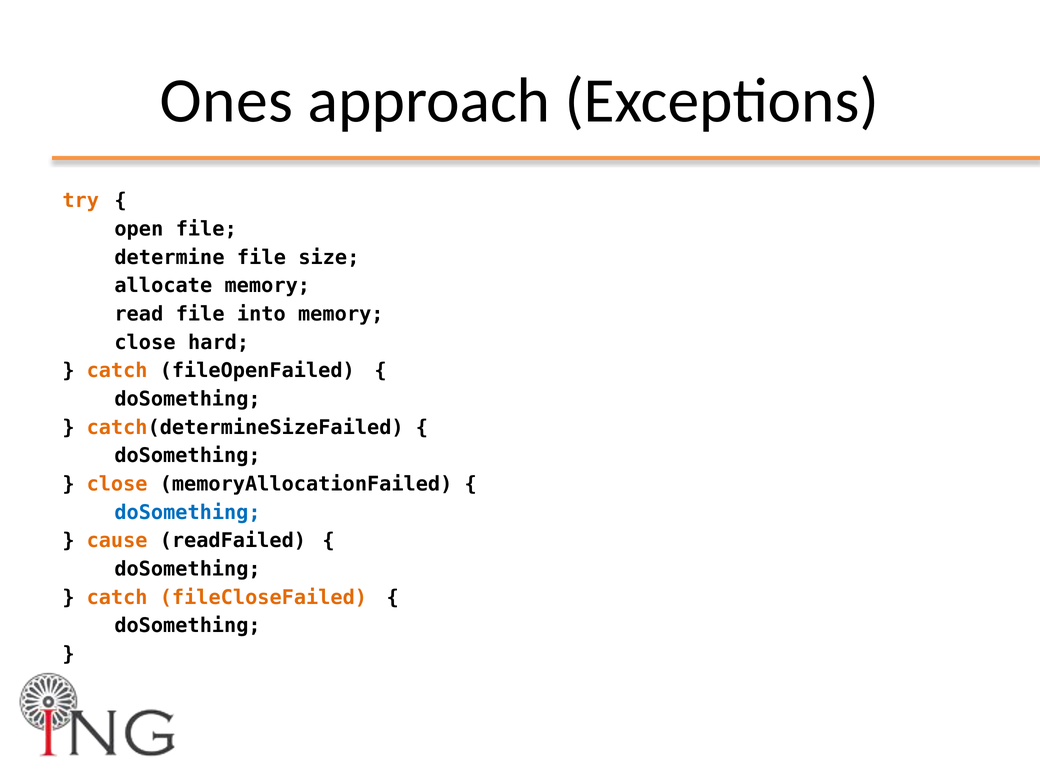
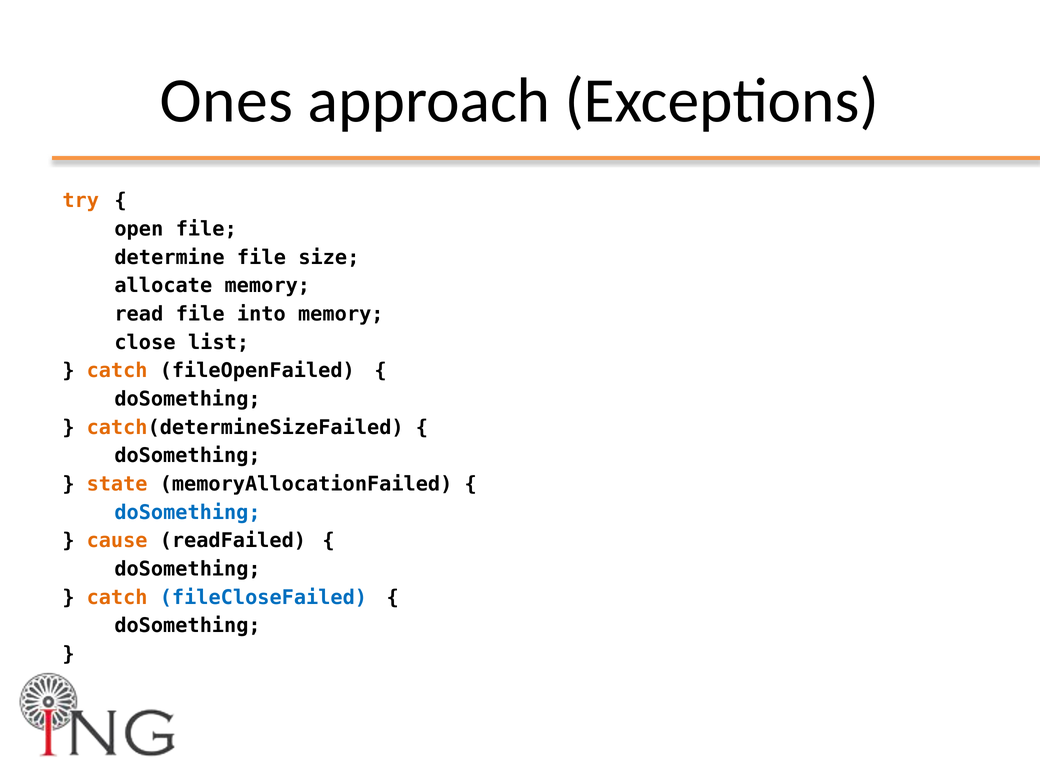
hard: hard -> list (219, 342)
close: close -> state (117, 484)
fileCloseFailed colour: orange -> blue (263, 597)
